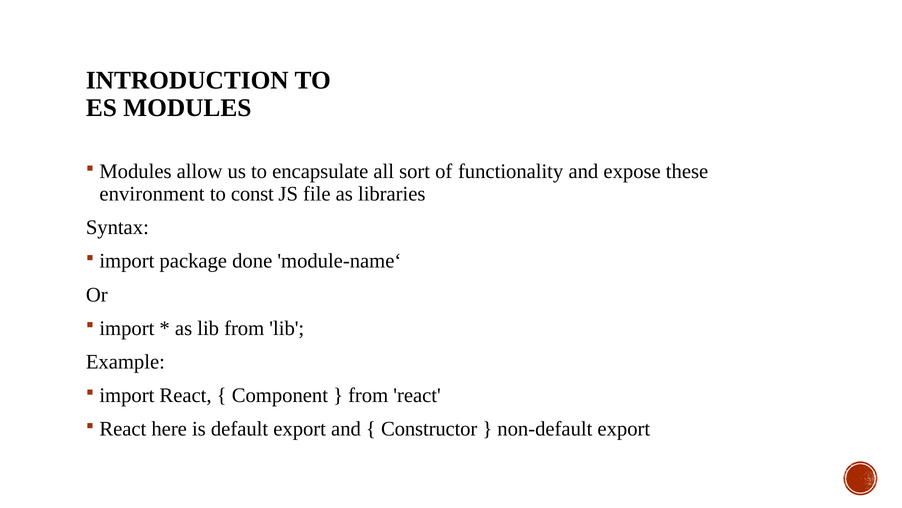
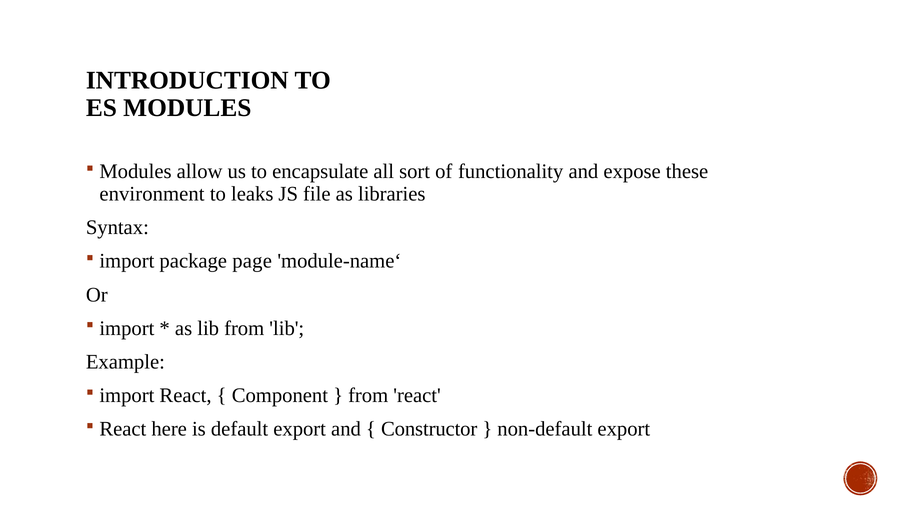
const: const -> leaks (252, 194)
done: done -> page (252, 261)
